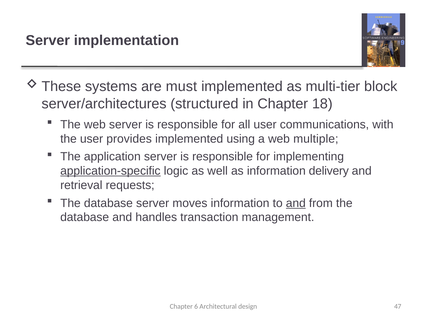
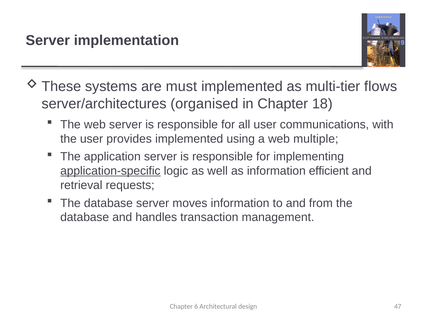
block: block -> flows (381, 86)
structured: structured -> organised (204, 103)
delivery: delivery -> efficient (329, 171)
and underline: present -> none (296, 203)
